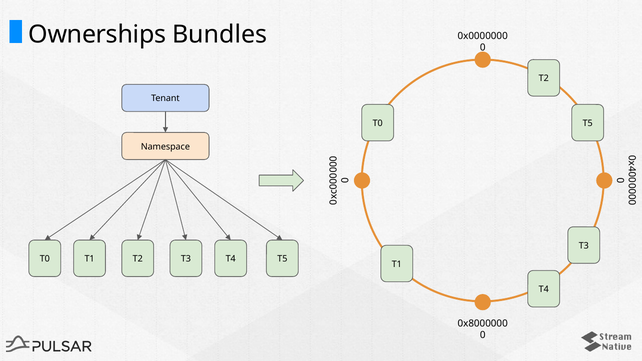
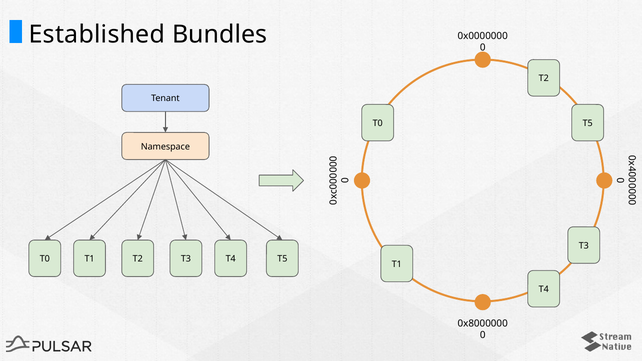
Ownerships: Ownerships -> Established (97, 35)
